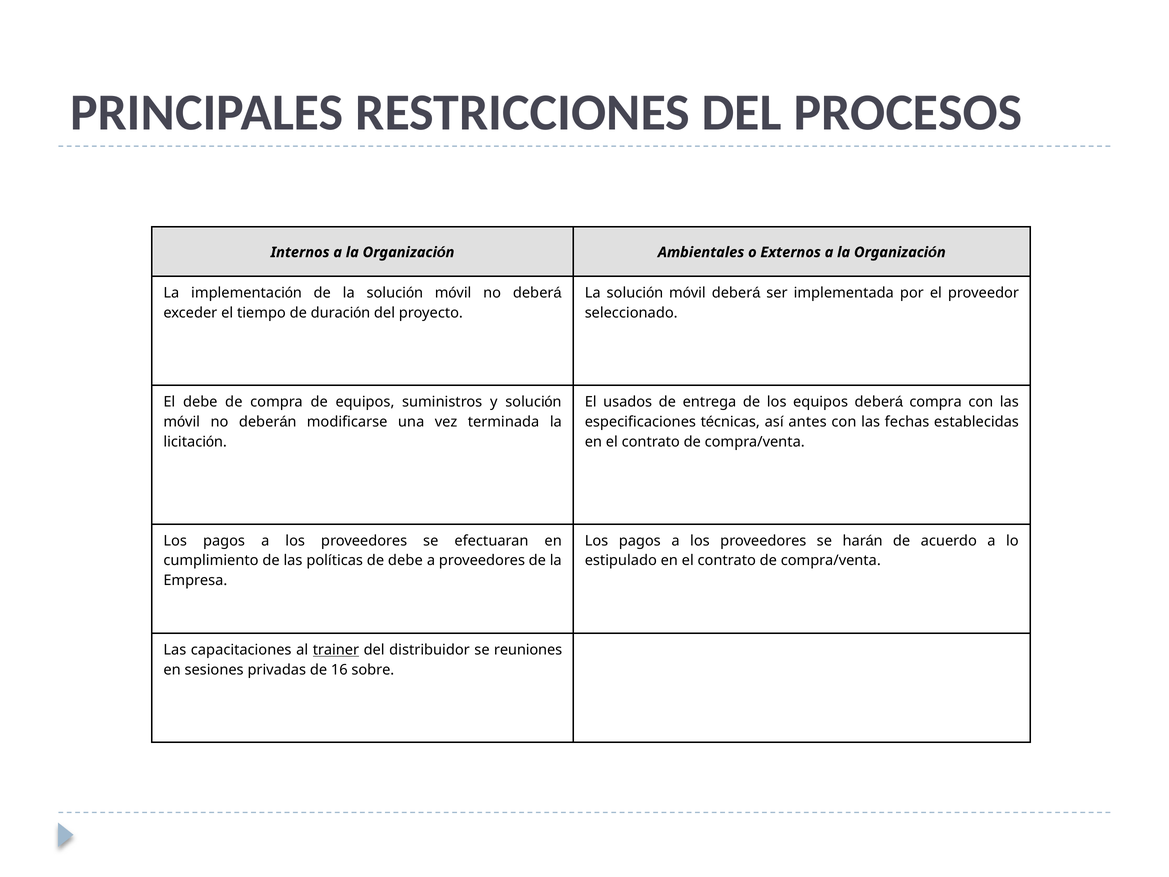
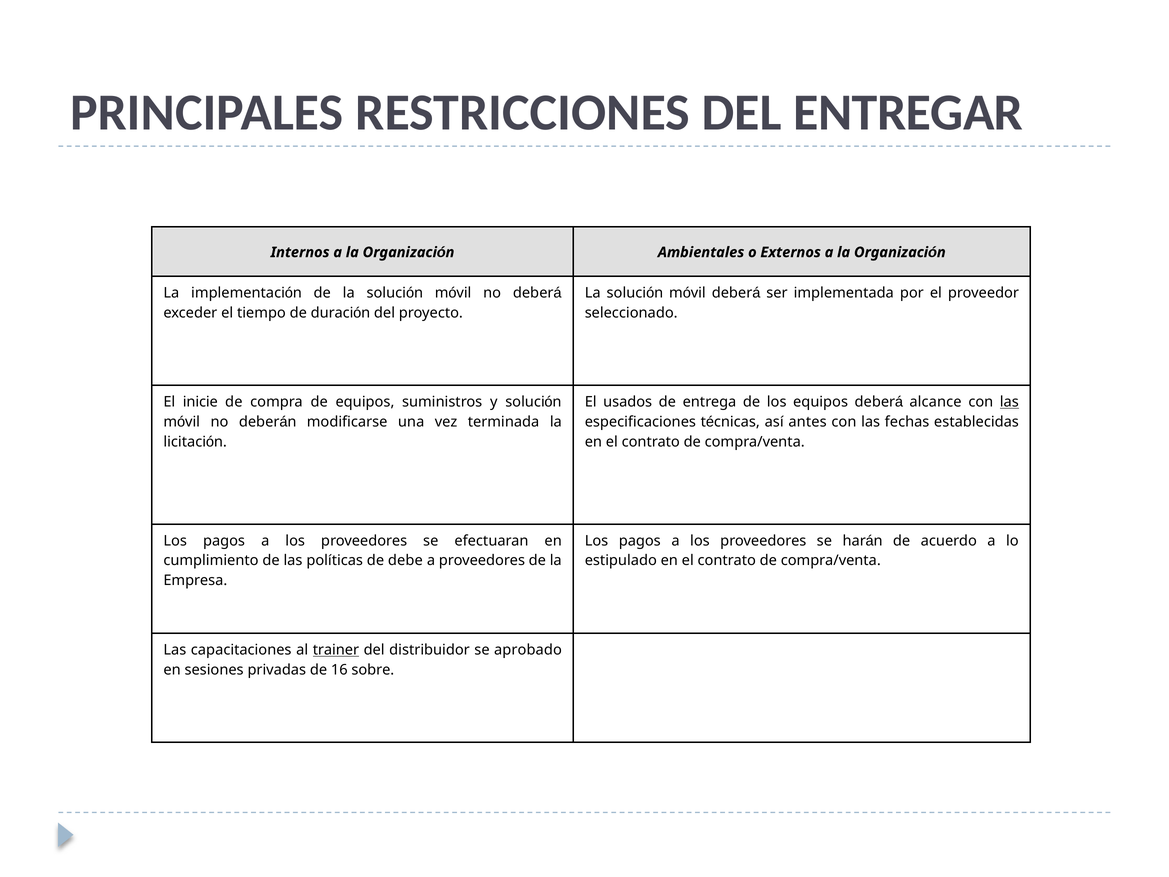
PROCESOS: PROCESOS -> ENTREGAR (908, 113)
El debe: debe -> inicie (200, 402)
deberá compra: compra -> alcance (935, 402)
las underline: none -> present (1009, 402)
reuniones: reuniones -> aprobado (528, 650)
